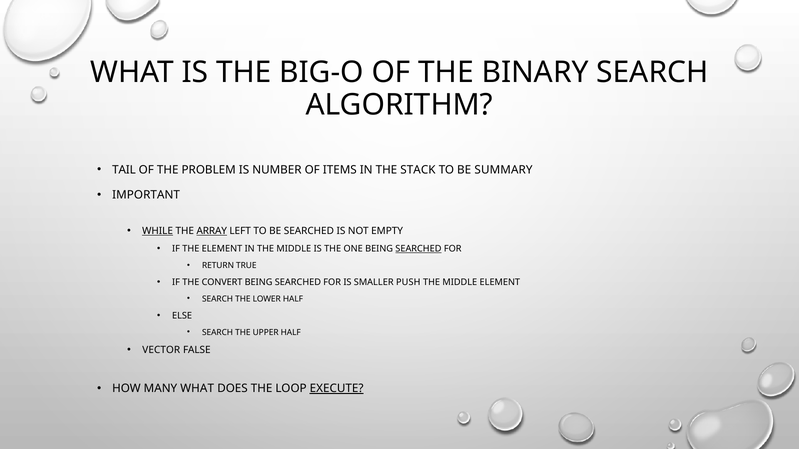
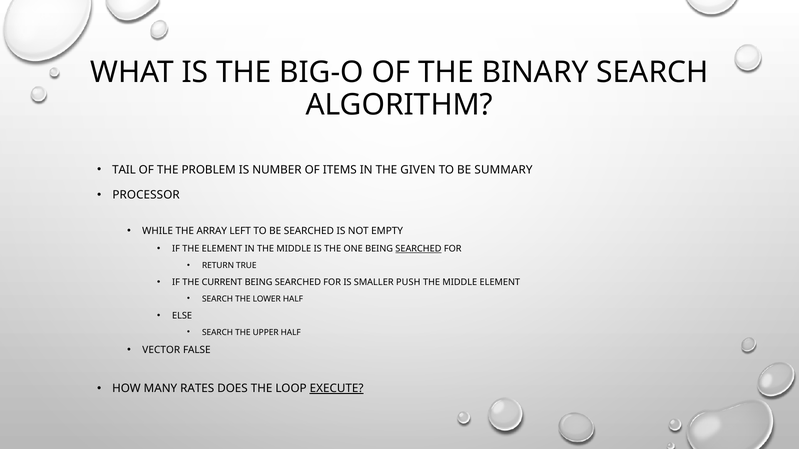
STACK: STACK -> GIVEN (418, 170)
IMPORTANT: IMPORTANT -> PROCESSOR (146, 195)
WHILE underline: present -> none (158, 231)
ARRAY underline: present -> none (212, 231)
CONVERT: CONVERT -> CURRENT (222, 283)
MANY WHAT: WHAT -> RATES (197, 389)
